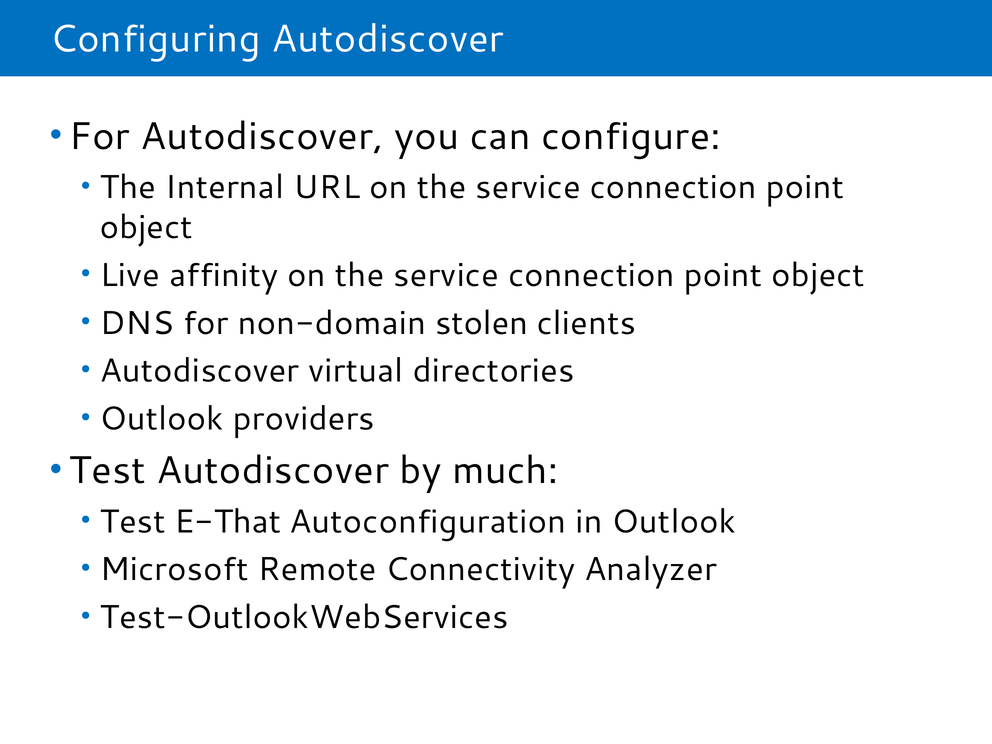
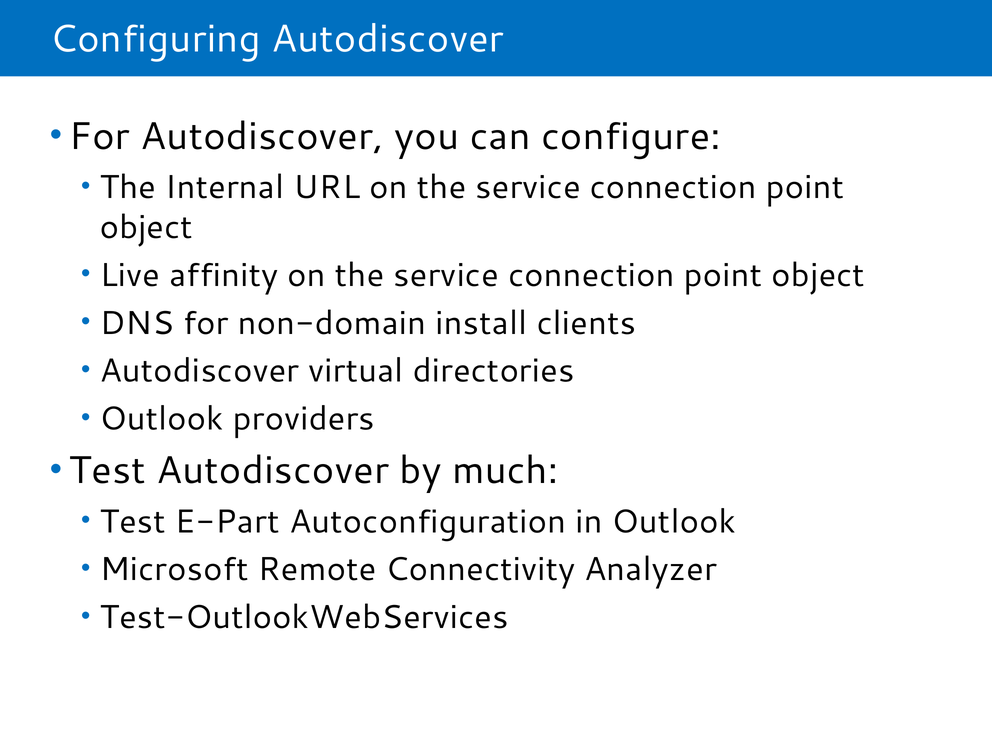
stolen: stolen -> install (481, 323)
E-That: E-That -> E-Part (227, 522)
